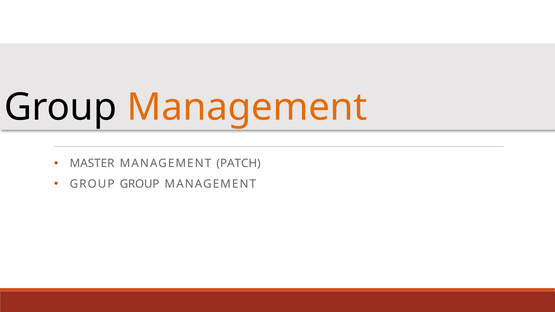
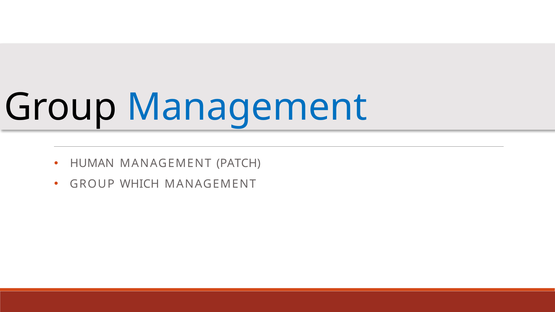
Management colour: orange -> blue (247, 107)
MASTER: MASTER -> HUMAN (92, 163)
GROUP GROUP: GROUP -> WHICH (140, 184)
